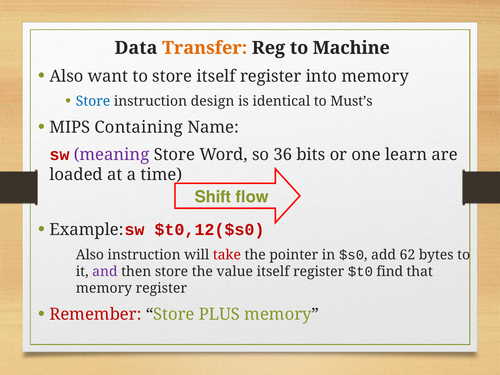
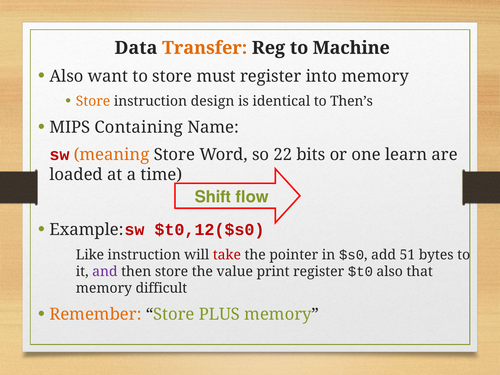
store itself: itself -> must (216, 76)
Store colour: blue -> orange (93, 101)
Must’s: Must’s -> Then’s (351, 101)
meaning colour: purple -> orange (112, 155)
36: 36 -> 22 (283, 155)
Also: Also -> Like (90, 255)
62: 62 -> 51 (407, 255)
value itself: itself -> print (273, 272)
$t0 find: find -> also (390, 272)
memory register: register -> difficult (161, 288)
Remember colour: red -> orange (95, 314)
